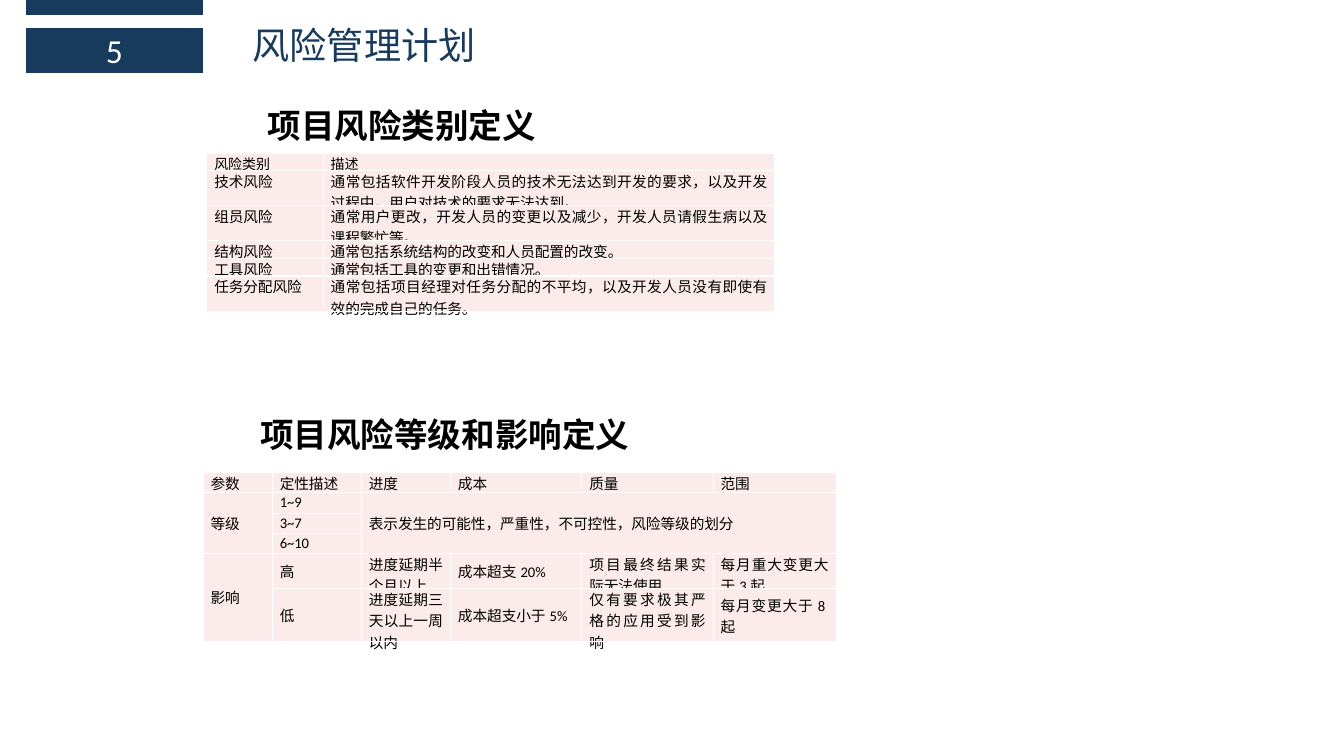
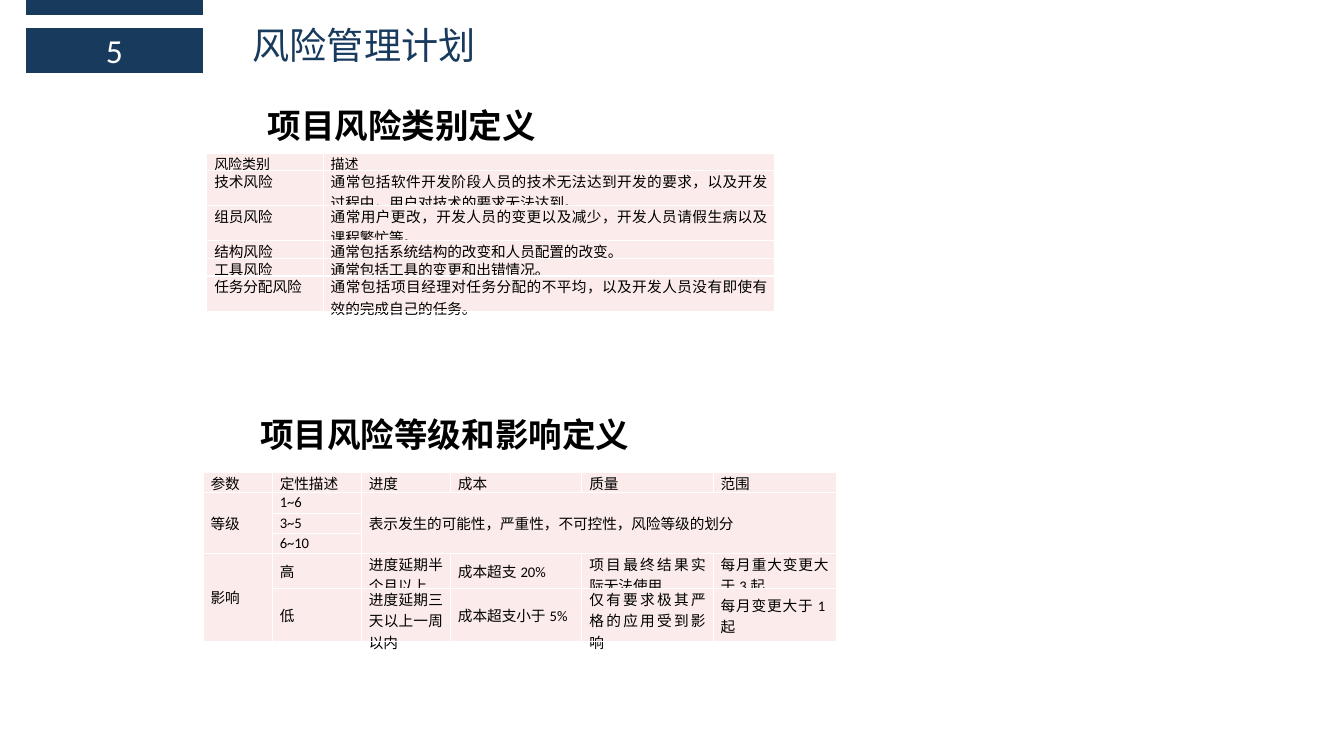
1~9: 1~9 -> 1~6 (291, 503)
3~7: 3~7 -> 3~5 (291, 523)
8: 8 -> 1 (822, 606)
